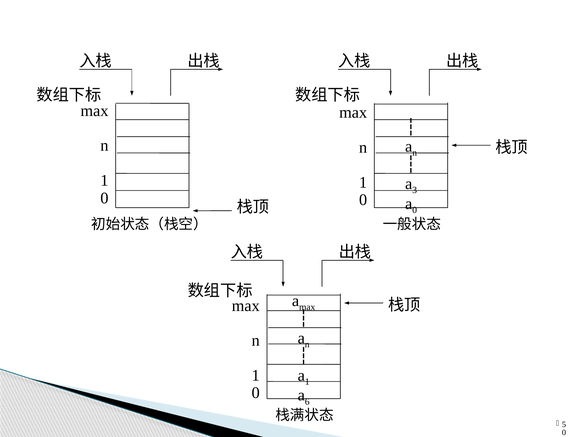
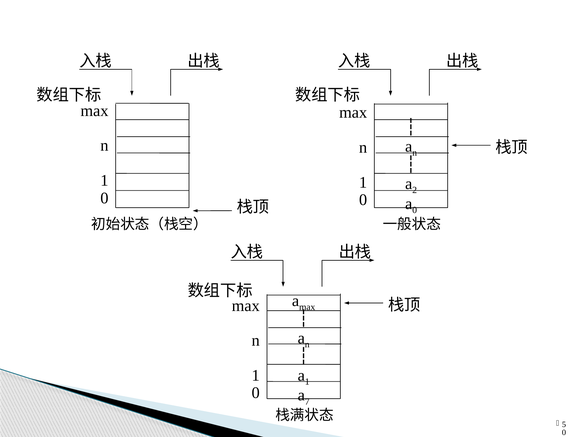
3: 3 -> 2 (415, 190)
6: 6 -> 7 (307, 401)
